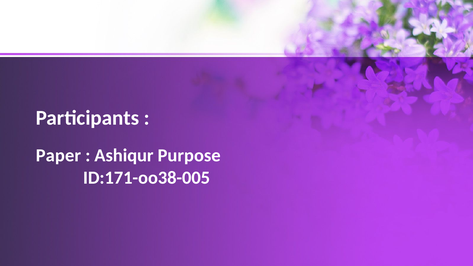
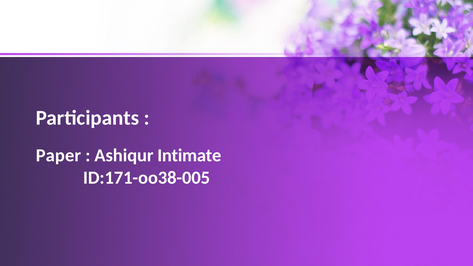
Purpose: Purpose -> Intimate (189, 156)
